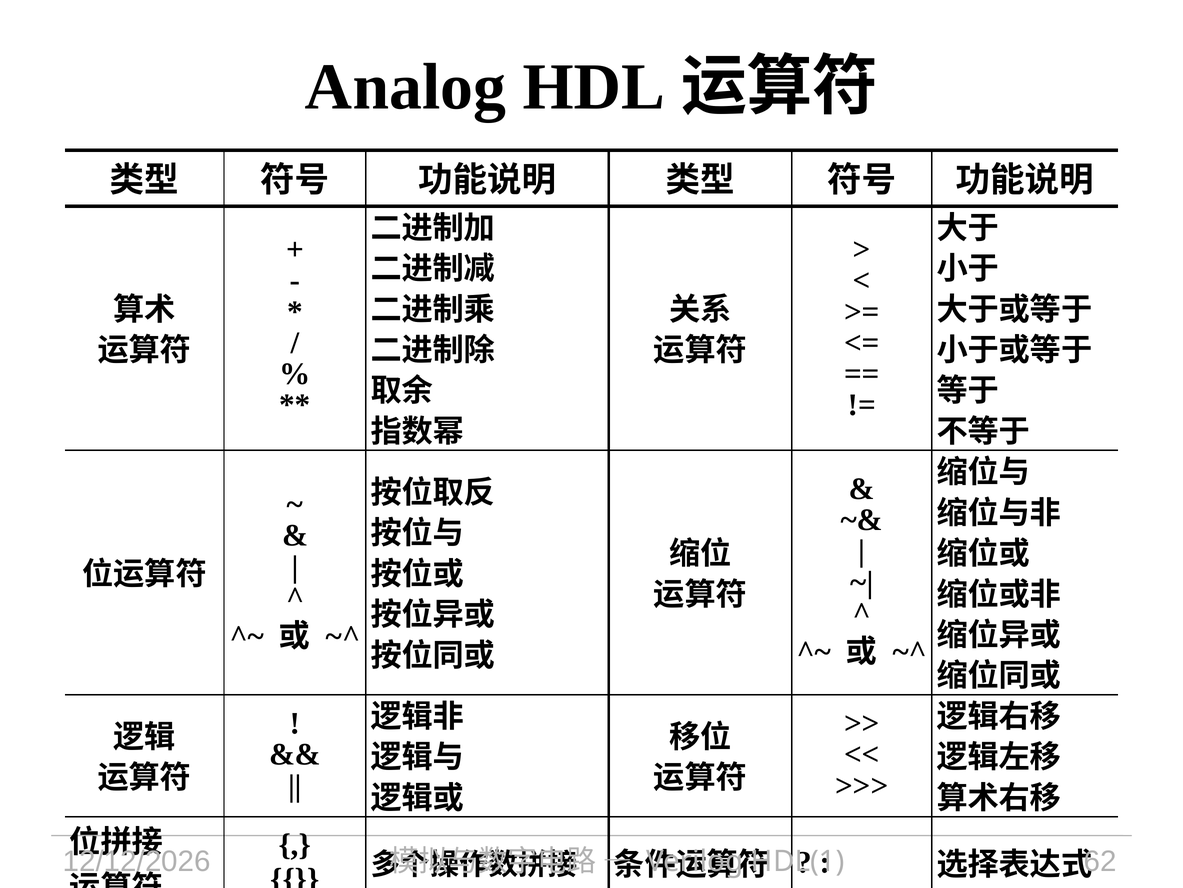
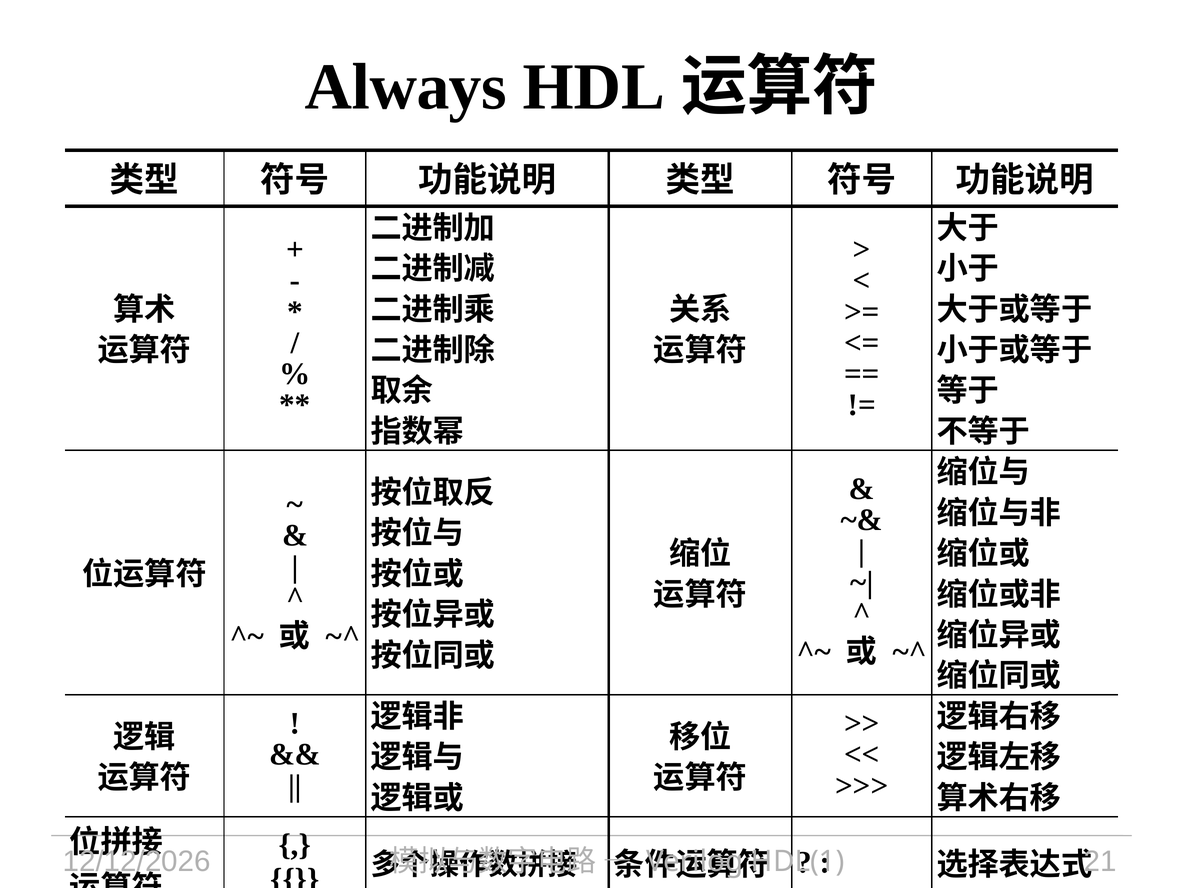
Analog: Analog -> Always (406, 87)
62: 62 -> 21 (1100, 861)
